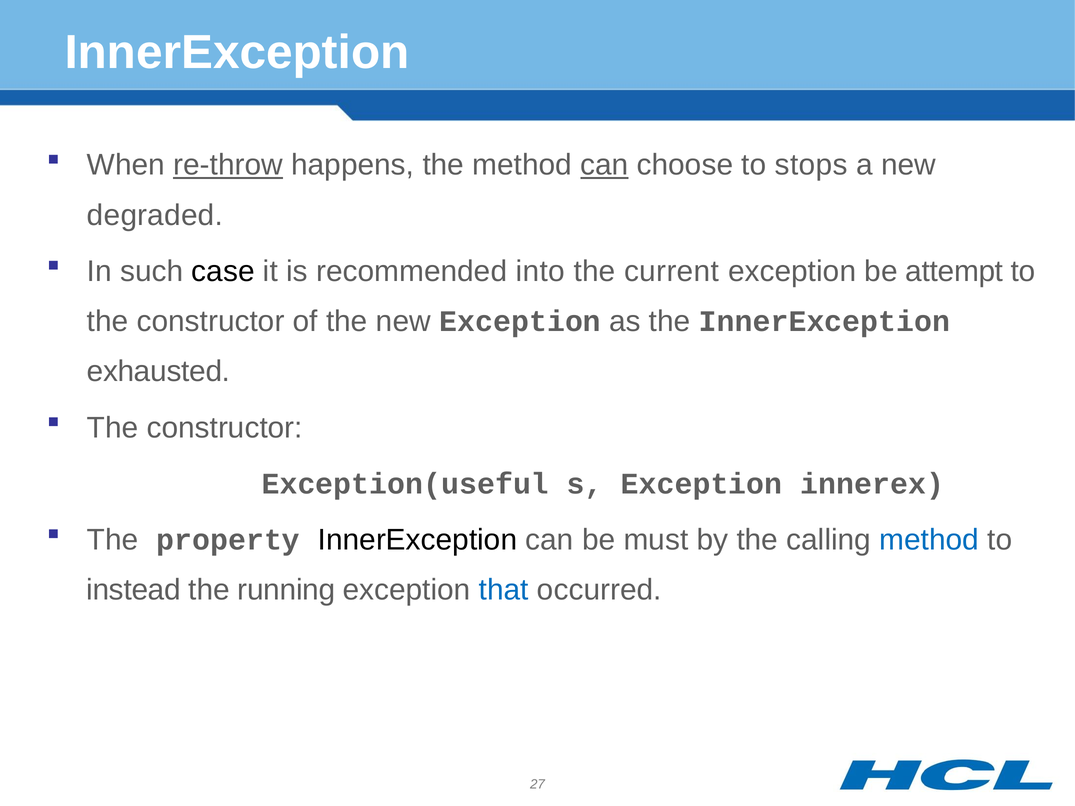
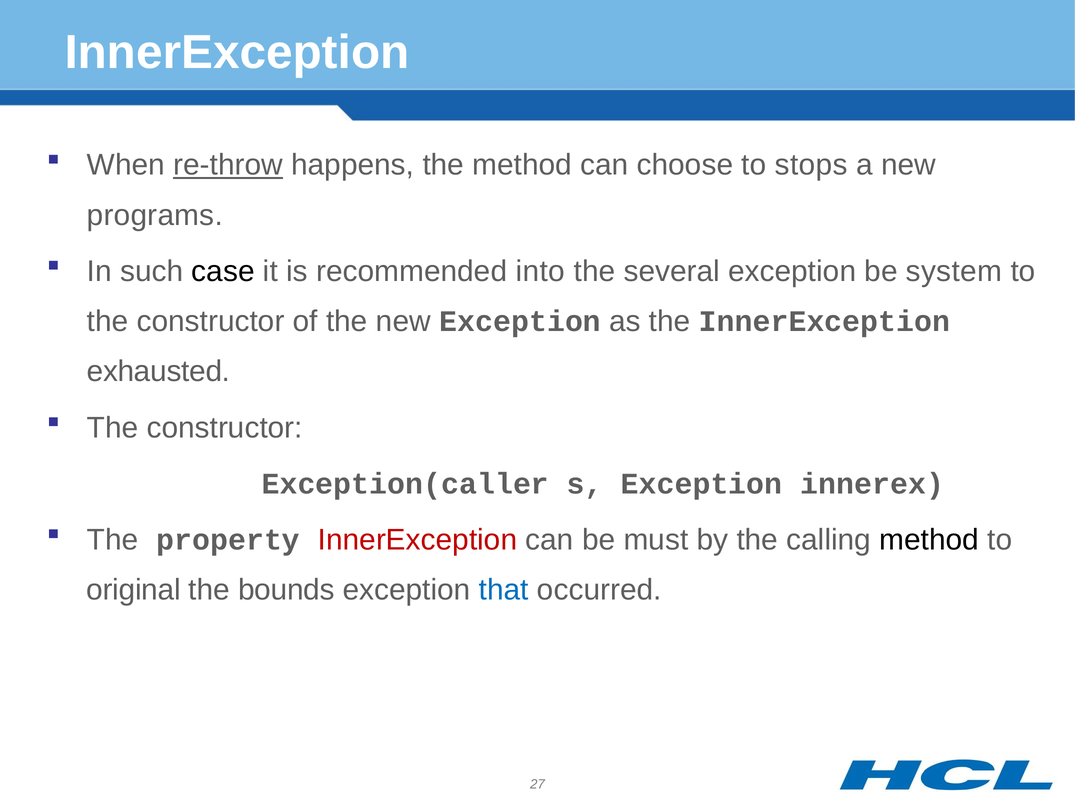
can underline: present -> none (604, 165)
degraded: degraded -> programs (155, 215)
current: current -> several (672, 271)
attempt: attempt -> system (954, 271)
Exception(useful: Exception(useful -> Exception(caller (405, 484)
InnerException colour: black -> red (418, 540)
method colour: blue -> black (929, 540)
instead: instead -> original (134, 590)
running: running -> bounds (286, 590)
